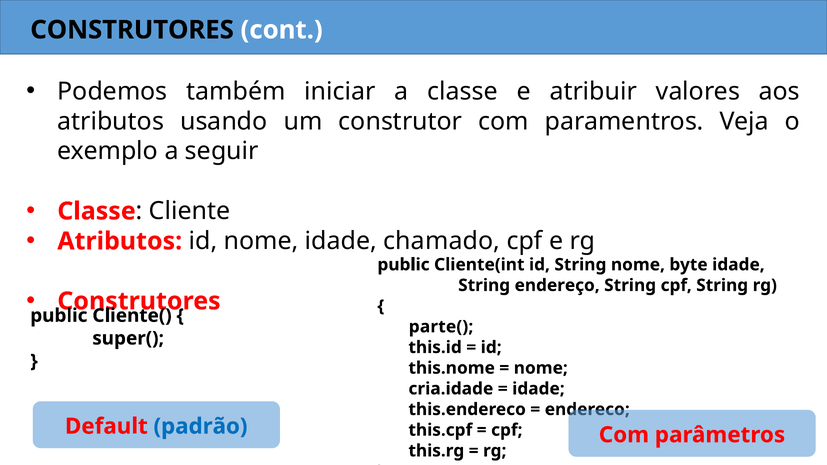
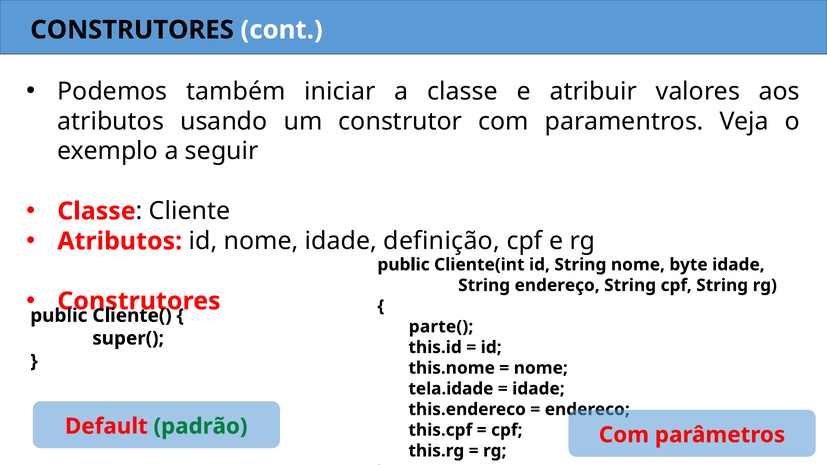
chamado: chamado -> definição (442, 241)
cria.idade: cria.idade -> tela.idade (451, 389)
padrão colour: blue -> green (200, 426)
